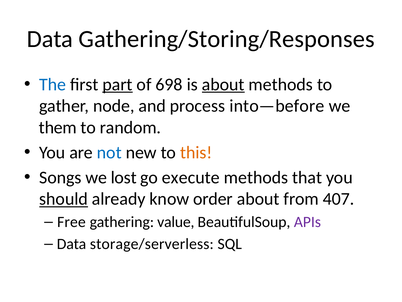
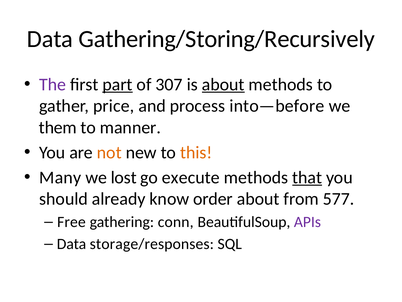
Gathering/Storing/Responses: Gathering/Storing/Responses -> Gathering/Storing/Recursively (227, 39)
The colour: blue -> purple (53, 84)
698: 698 -> 307 (169, 84)
node: node -> price (114, 106)
random: random -> manner (130, 127)
not colour: blue -> orange (109, 152)
Songs: Songs -> Many (60, 177)
that underline: none -> present (307, 177)
should underline: present -> none (64, 199)
407: 407 -> 577 (339, 199)
value: value -> conn (176, 222)
storage/serverless: storage/serverless -> storage/responses (152, 244)
